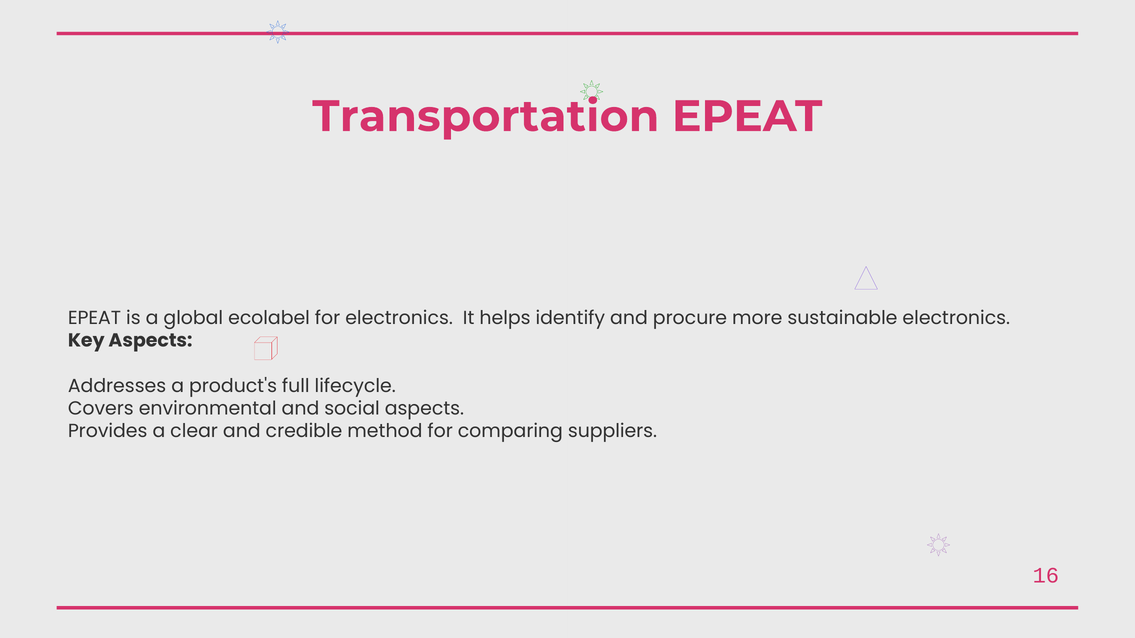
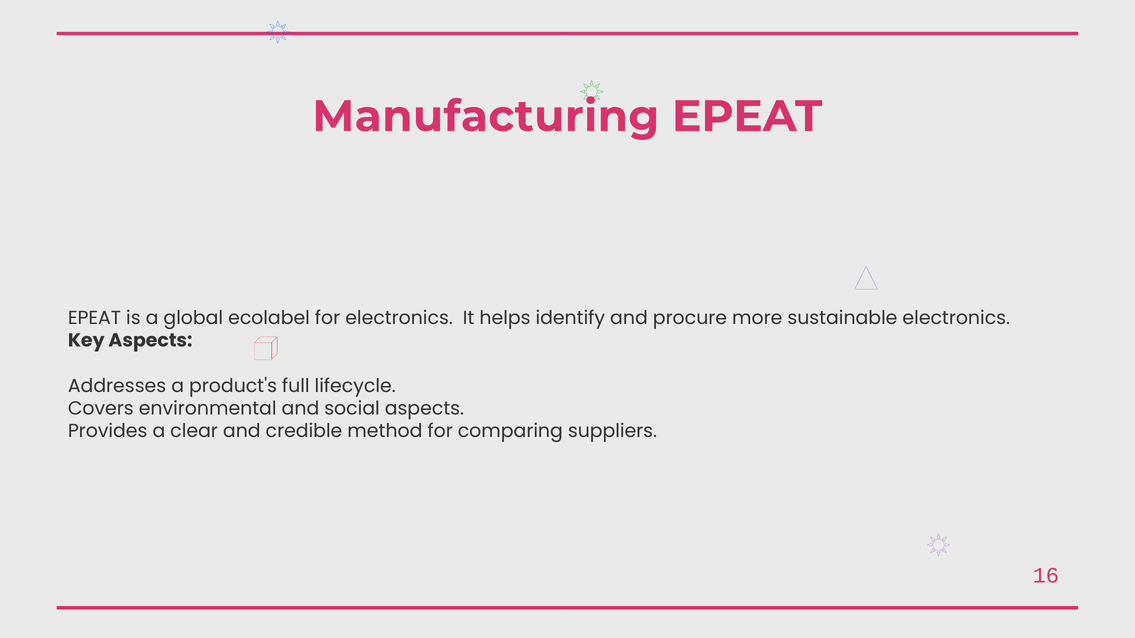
Transportation: Transportation -> Manufacturing (486, 117)
